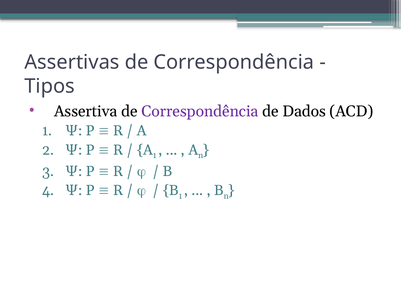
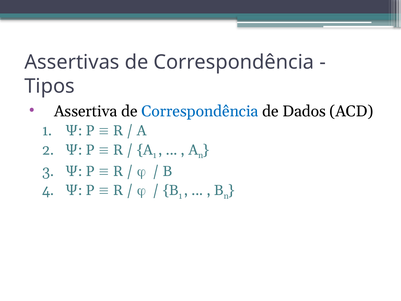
Correspondência colour: purple -> blue (200, 111)
